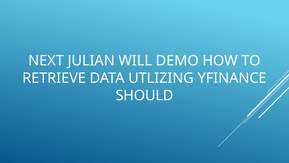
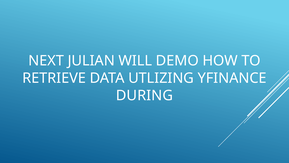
SHOULD: SHOULD -> DURING (144, 95)
